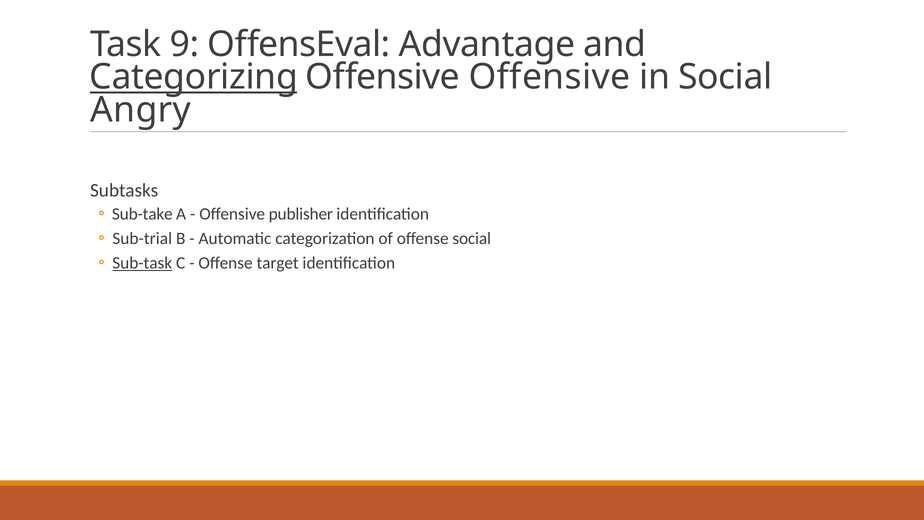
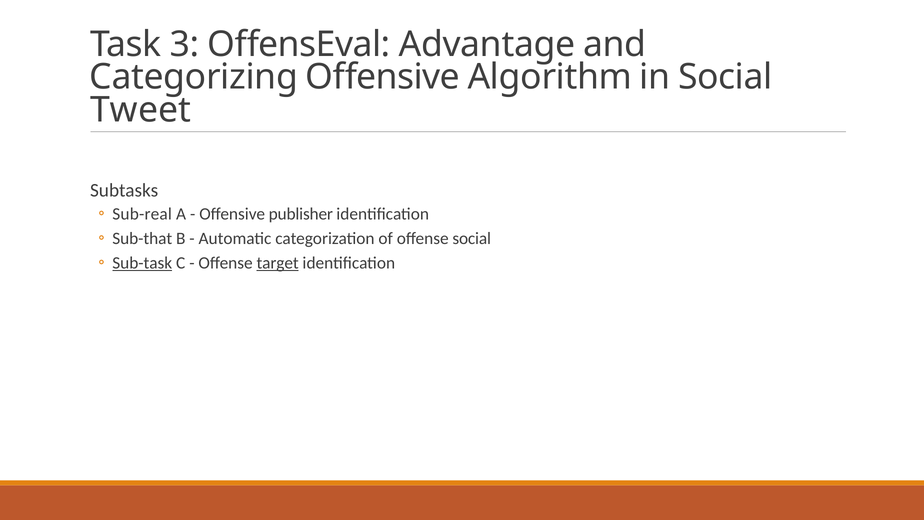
9: 9 -> 3 (185, 45)
Categorizing underline: present -> none (194, 77)
Offensive Offensive: Offensive -> Algorithm (550, 77)
Angry: Angry -> Tweet (141, 110)
Sub-take: Sub-take -> Sub-real (142, 214)
Sub-trial: Sub-trial -> Sub-that (142, 238)
target underline: none -> present (278, 263)
